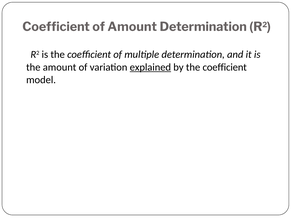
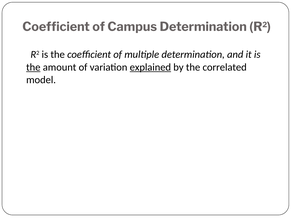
of Amount: Amount -> Campus (132, 27)
the underline: none -> present (33, 67)
by the coefficient: coefficient -> correlated (225, 67)
